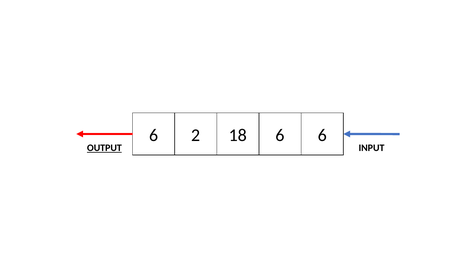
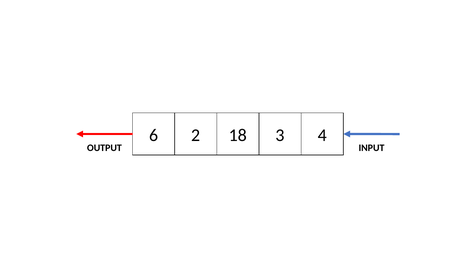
18 6: 6 -> 3 (280, 135)
6 6: 6 -> 4 (322, 135)
OUTPUT underline: present -> none (104, 148)
